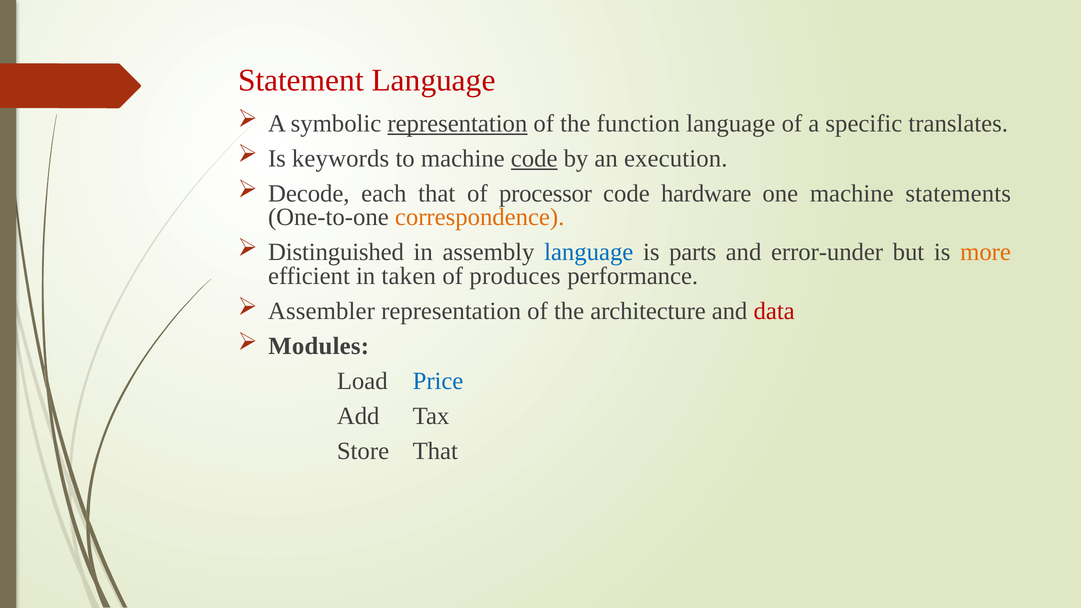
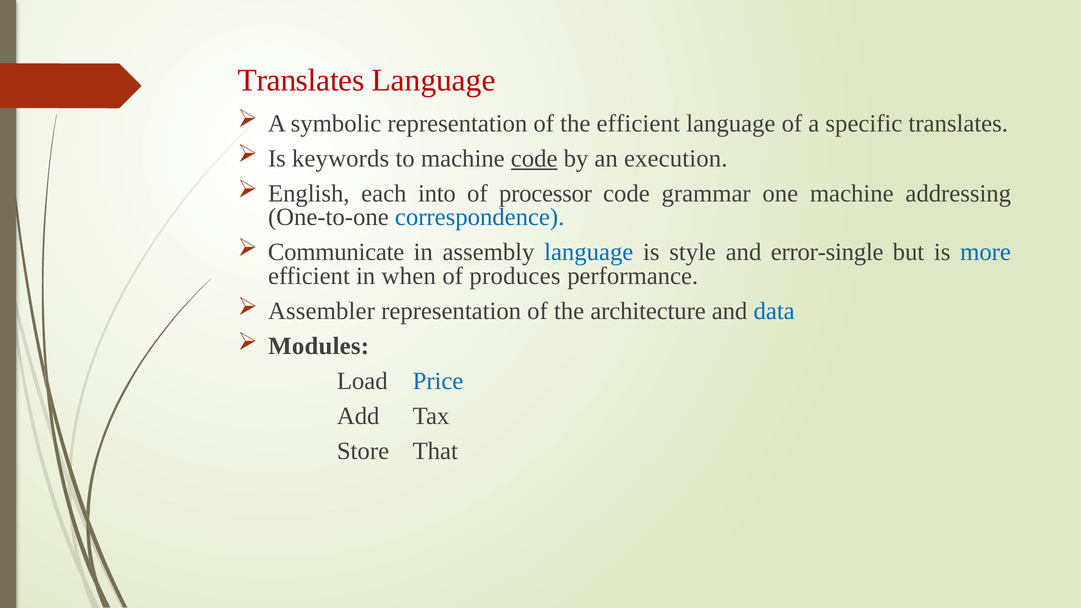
Statement: Statement -> Translates (301, 80)
representation underline: present -> none (457, 123)
the function: function -> efficient (638, 123)
Decode: Decode -> English (309, 193)
each that: that -> into (437, 193)
hardware: hardware -> grammar (706, 193)
statements: statements -> addressing (958, 193)
correspondence colour: orange -> blue (480, 217)
Distinguished: Distinguished -> Communicate (336, 252)
parts: parts -> style (693, 252)
error-under: error-under -> error-single (827, 252)
more colour: orange -> blue (986, 252)
taken: taken -> when (409, 276)
data colour: red -> blue (774, 311)
